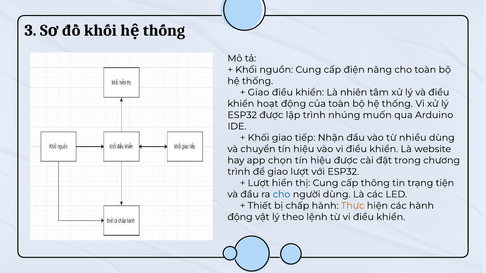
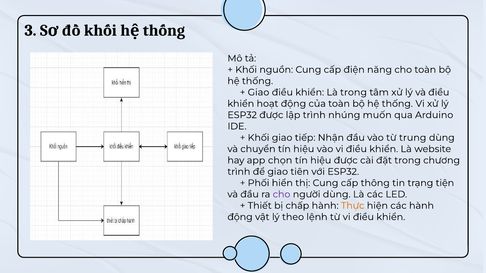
Là nhiên: nhiên -> trong (354, 92)
nhiều: nhiều -> trung (413, 138)
giao lượt: lượt -> tiên (300, 172)
Lượt: Lượt -> Phối (259, 183)
cho colour: blue -> purple (282, 195)
